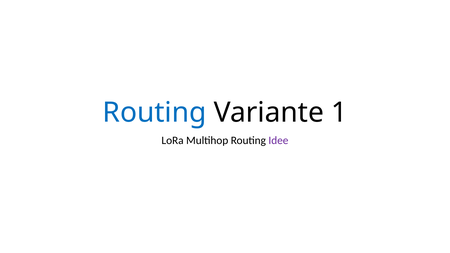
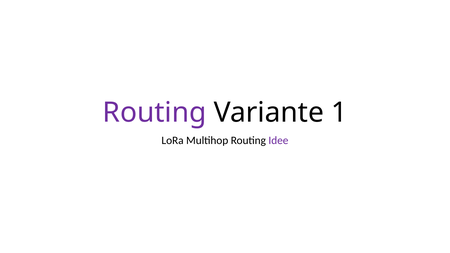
Routing colour: blue -> purple (155, 112)
